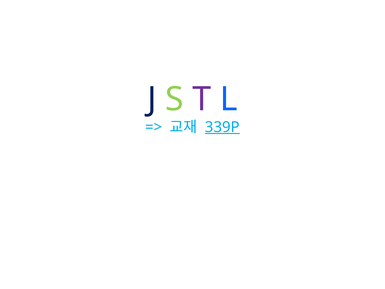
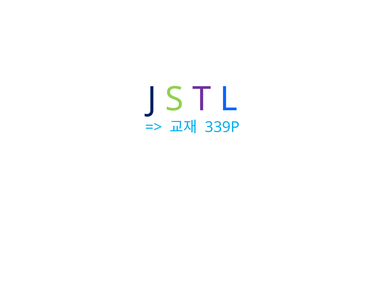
339P underline: present -> none (222, 127)
